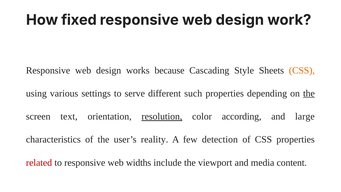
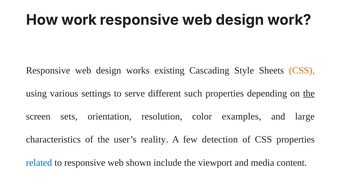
How fixed: fixed -> work (79, 20)
because: because -> existing (169, 70)
text: text -> sets (69, 116)
resolution underline: present -> none (162, 116)
according: according -> examples (242, 116)
related colour: red -> blue (39, 162)
widths: widths -> shown (139, 162)
